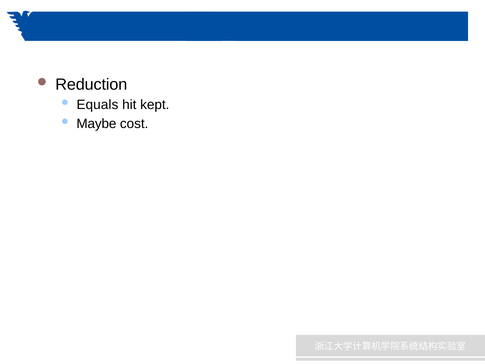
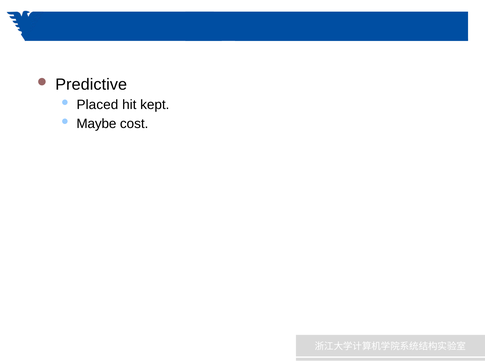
Reduction: Reduction -> Predictive (91, 84)
Equals: Equals -> Placed (97, 105)
